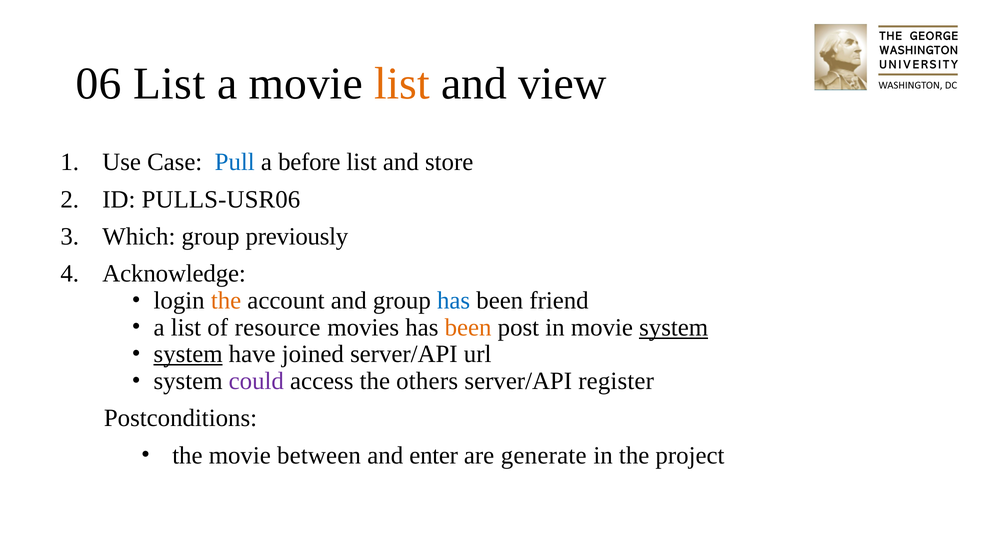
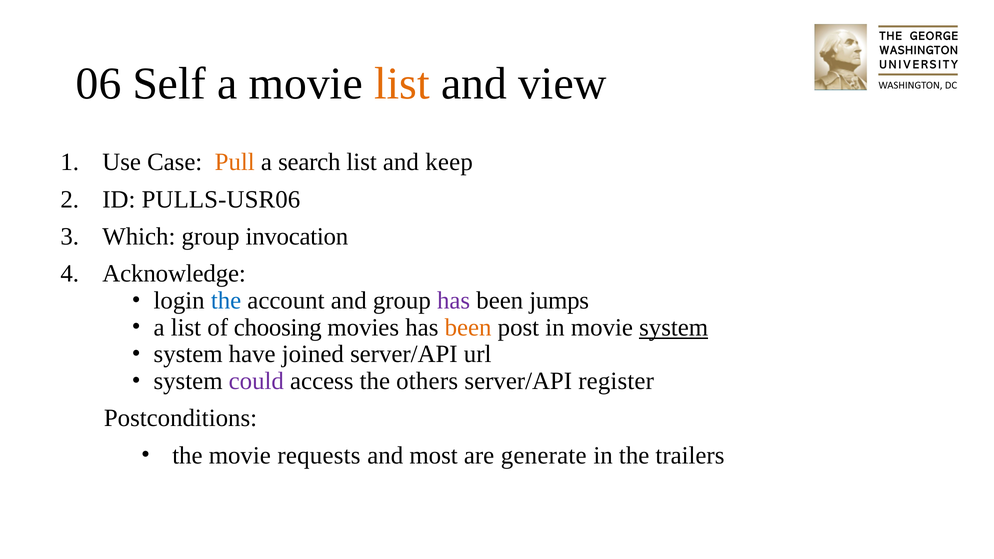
06 List: List -> Self (169, 84)
Pull colour: blue -> orange (235, 162)
before: before -> search (309, 162)
store: store -> keep (449, 162)
previously: previously -> invocation (297, 237)
the colour: orange -> blue (226, 301)
has colour: blue -> purple (454, 301)
friend: friend -> jumps (559, 301)
resource: resource -> choosing (278, 327)
system underline: present -> none (188, 354)
between: between -> requests (319, 455)
enter: enter -> most (434, 455)
project: project -> trailers (690, 455)
